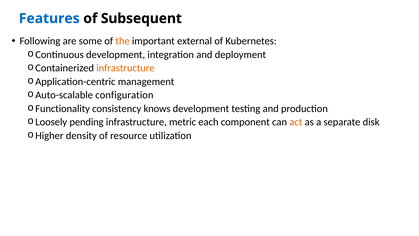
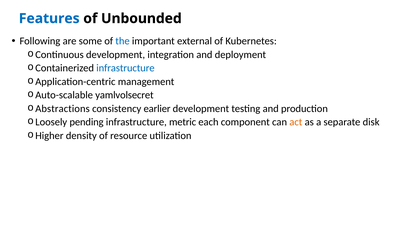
Subsequent: Subsequent -> Unbounded (141, 18)
the colour: orange -> blue (123, 41)
infrastructure colour: orange -> blue (125, 68)
configuration: configuration -> yamlvolsecret (124, 95)
Functionality: Functionality -> Abstractions (63, 108)
knows: knows -> earlier (157, 108)
